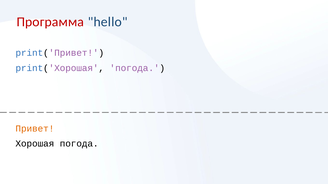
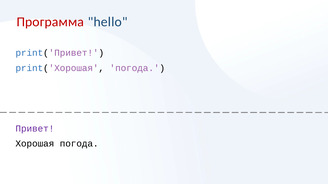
Привет colour: orange -> purple (35, 129)
